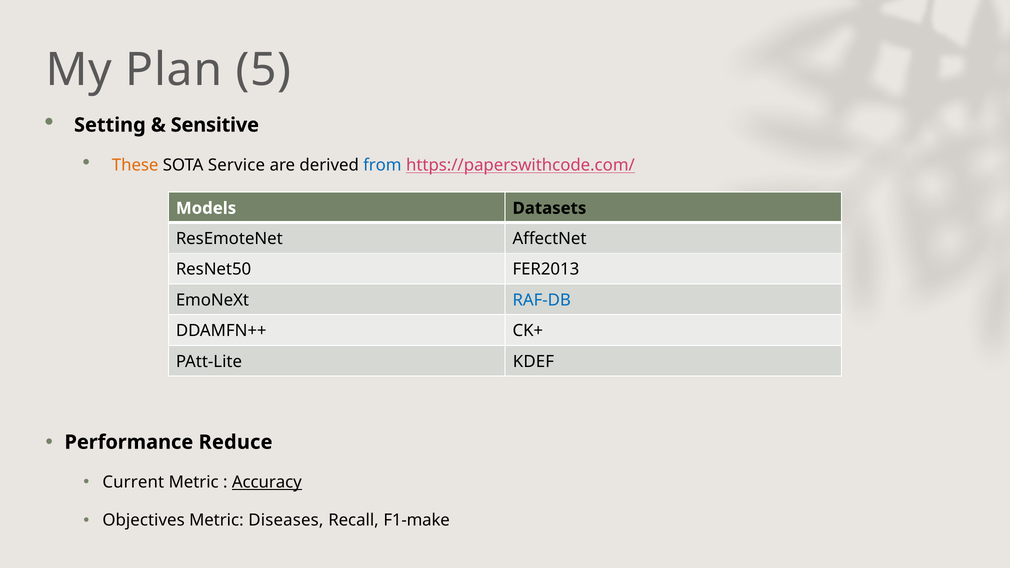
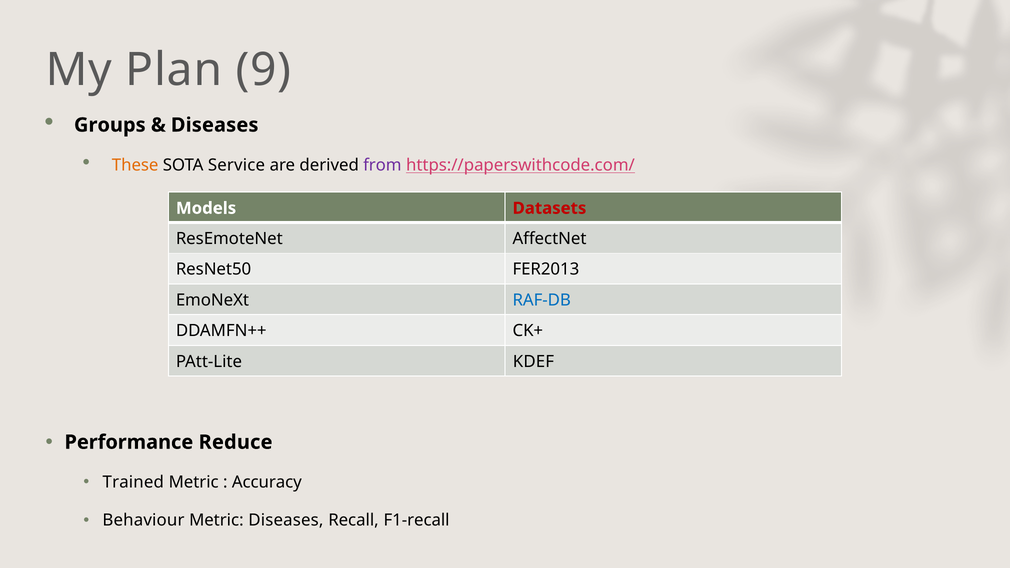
5: 5 -> 9 (263, 70)
Setting: Setting -> Groups (110, 125)
Sensitive: Sensitive -> Diseases (215, 125)
from colour: blue -> purple (382, 165)
Datasets colour: black -> red (549, 208)
Current: Current -> Trained (133, 482)
Accuracy underline: present -> none (267, 482)
Objectives: Objectives -> Behaviour (143, 520)
F1-make: F1-make -> F1-recall (417, 520)
